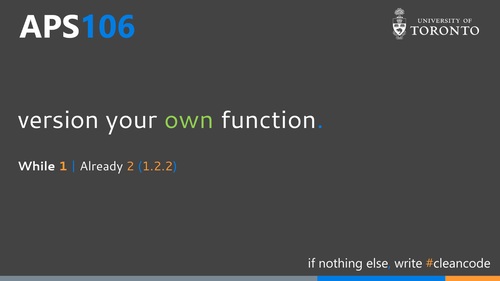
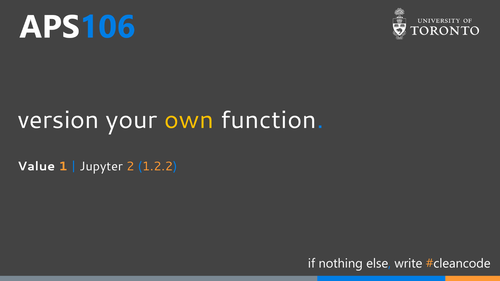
own colour: light green -> yellow (189, 120)
While: While -> Value (36, 166)
Already: Already -> Jupyter (101, 166)
